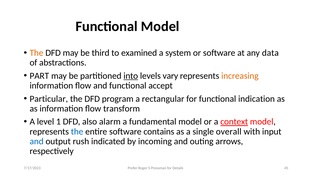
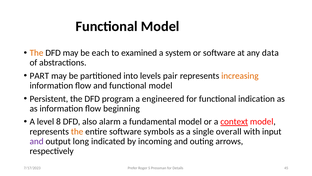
third: third -> each (101, 53)
into underline: present -> none (131, 76)
vary: vary -> pair (170, 76)
and functional accept: accept -> model (161, 85)
Particular: Particular -> Persistent (49, 98)
rectangular: rectangular -> engineered (163, 98)
transform: transform -> beginning (122, 108)
1: 1 -> 8 (58, 121)
the colour: blue -> orange (77, 131)
contains: contains -> symbols (159, 131)
and colour: blue -> purple (37, 141)
rush: rush -> long (81, 141)
